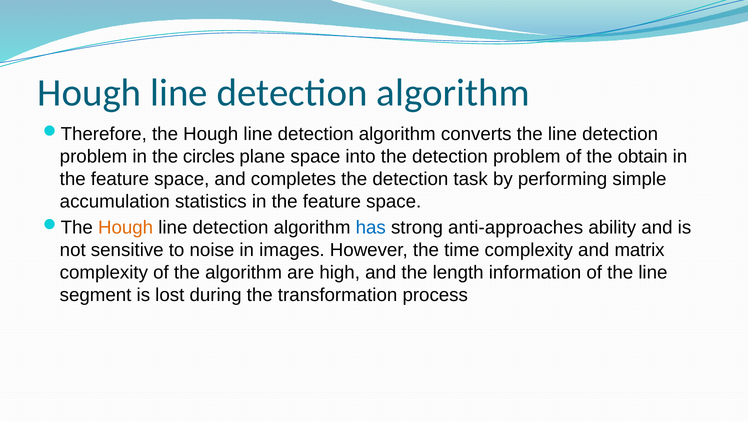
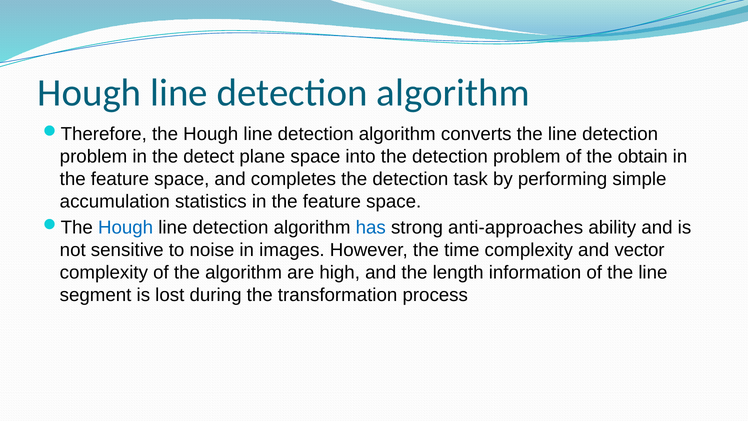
circles: circles -> detect (209, 156)
Hough colour: orange -> blue (126, 228)
matrix: matrix -> vector (640, 250)
